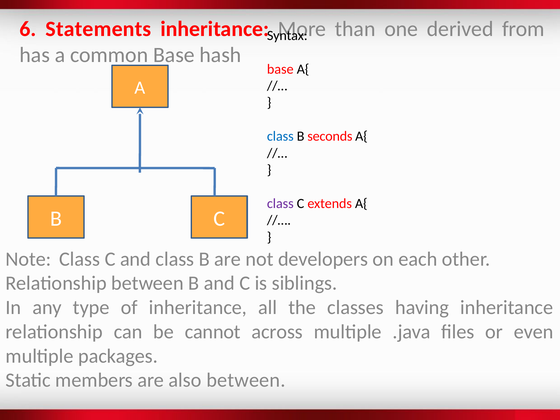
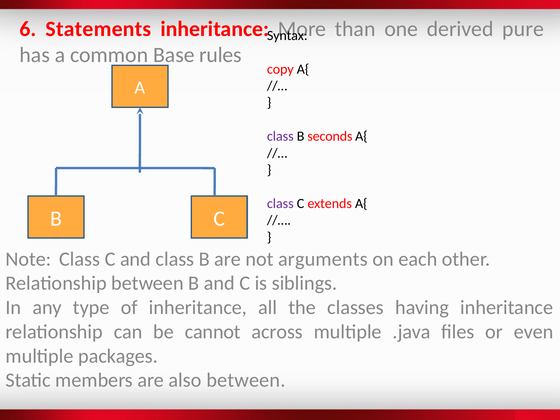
from: from -> pure (523, 29)
hash: hash -> rules (220, 55)
base: base -> copy (280, 69)
class colour: blue -> purple (280, 136)
developers: developers -> arguments (323, 259)
